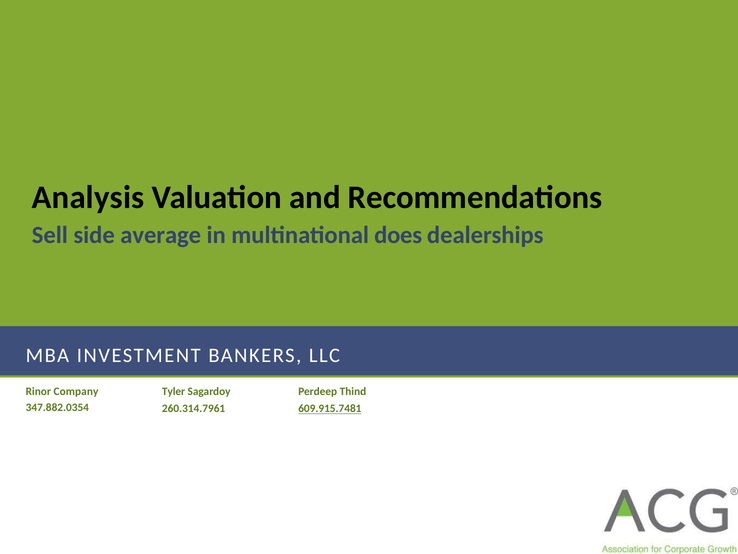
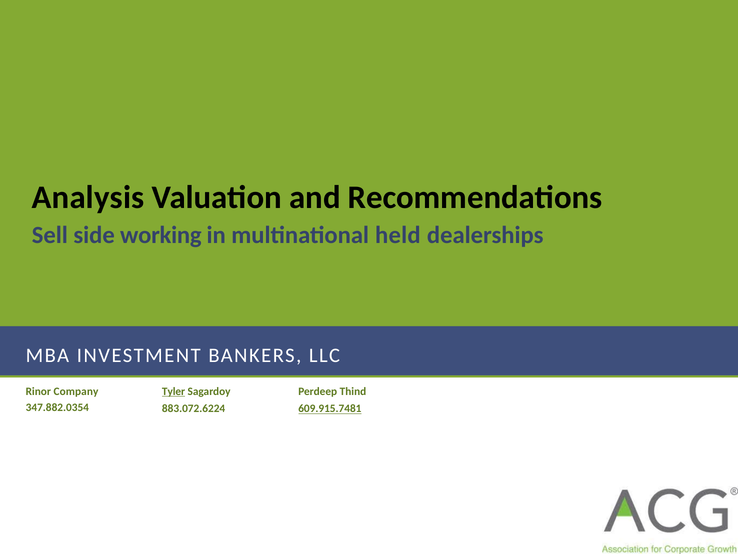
average: average -> working (161, 235)
does: does -> held (398, 235)
Tyler underline: none -> present (174, 391)
260.314.7961: 260.314.7961 -> 883.072.6224 (194, 408)
